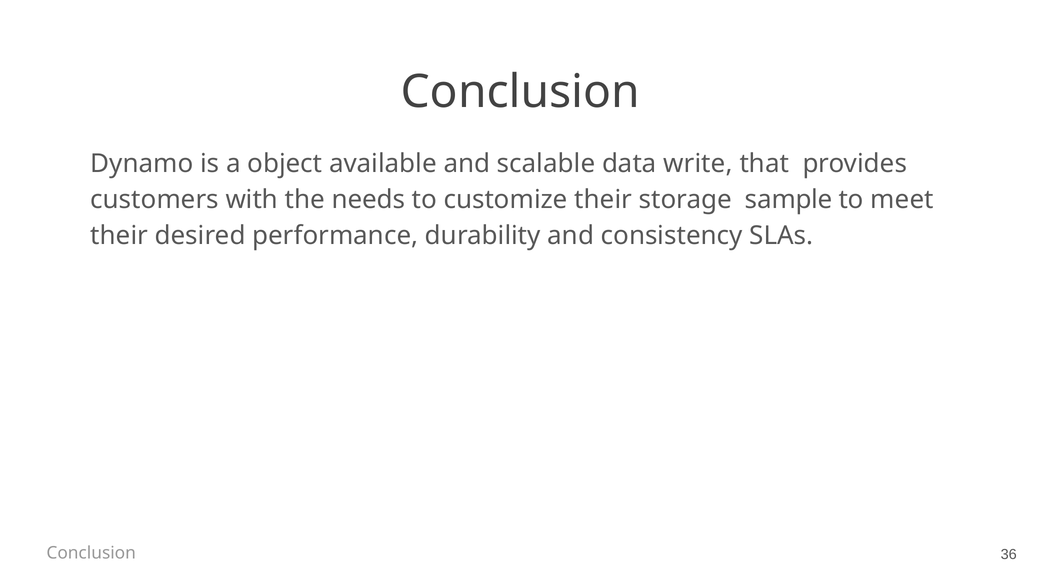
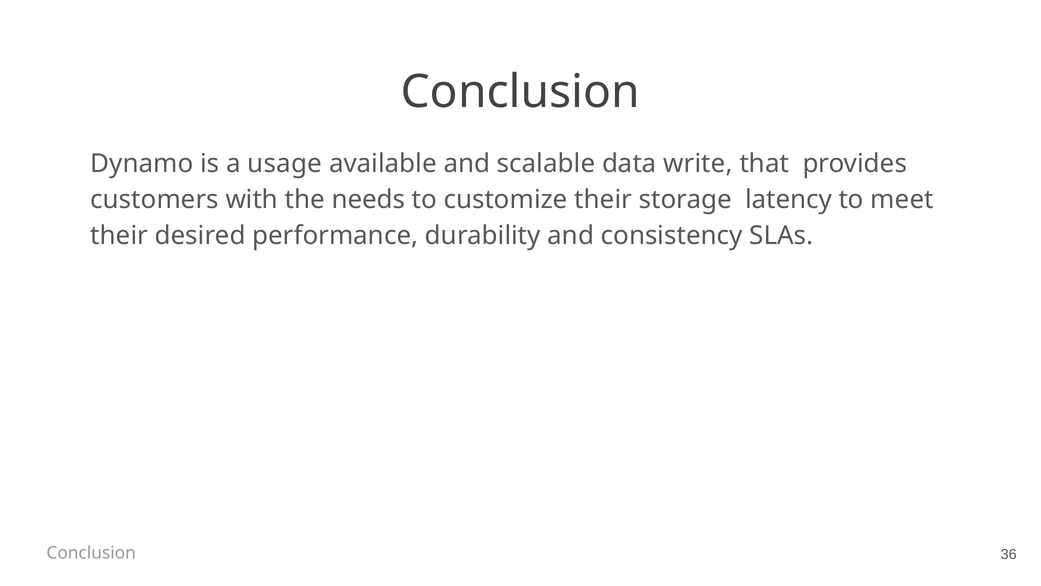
object: object -> usage (285, 164)
sample: sample -> latency (789, 200)
